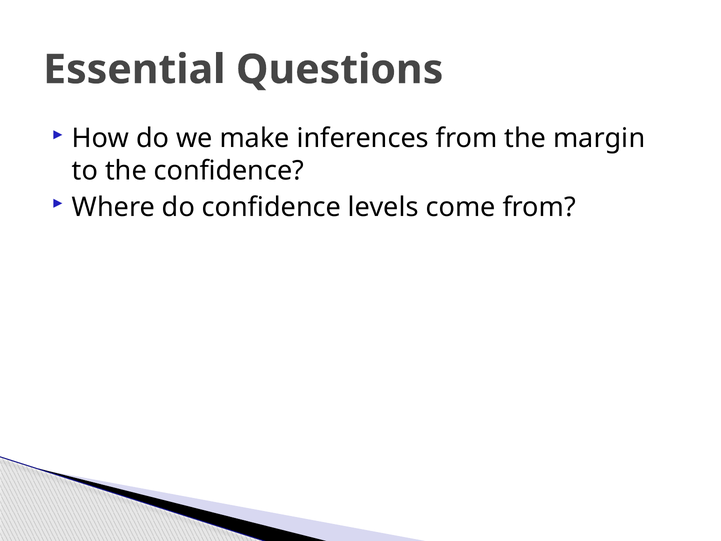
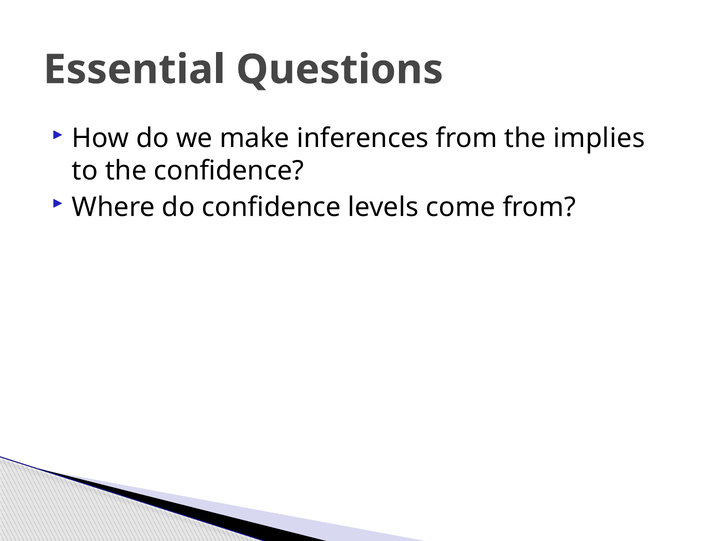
margin: margin -> implies (599, 138)
